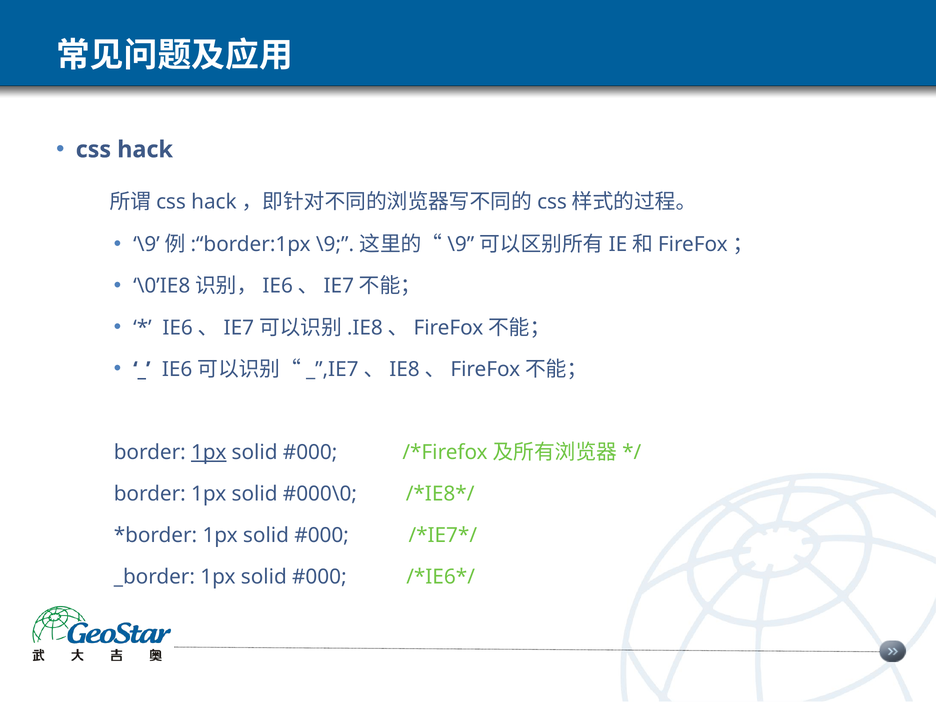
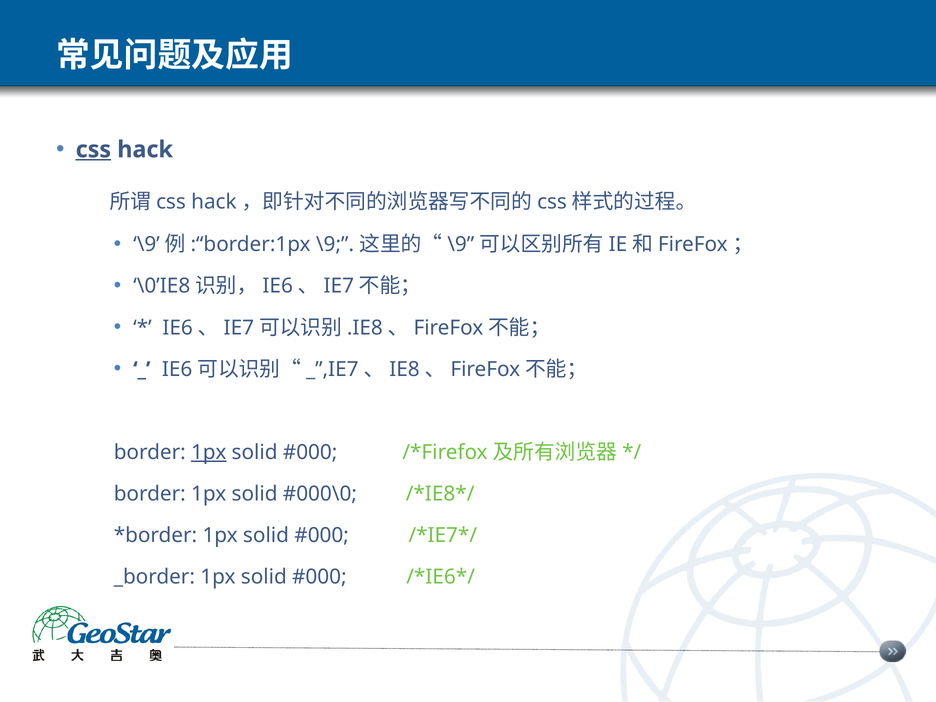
css underline: none -> present (93, 150)
